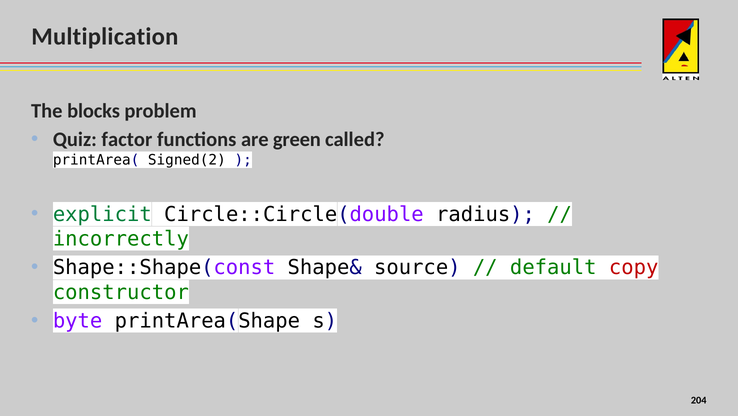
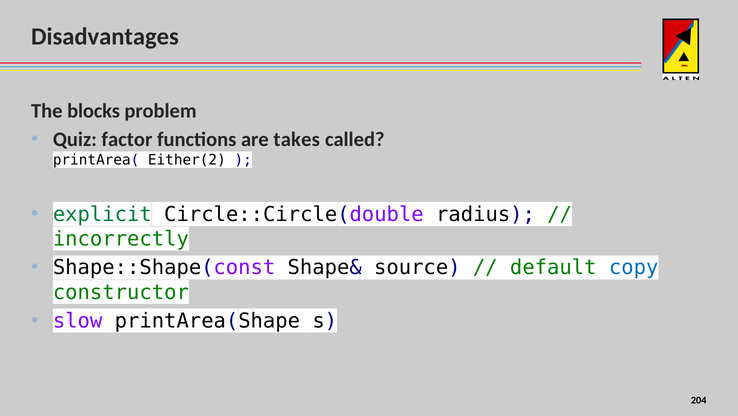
Multiplication: Multiplication -> Disadvantages (105, 37)
green: green -> takes (297, 139)
Signed(2: Signed(2 -> Either(2 (187, 160)
copy colour: red -> blue (634, 267)
byte: byte -> slow (78, 321)
